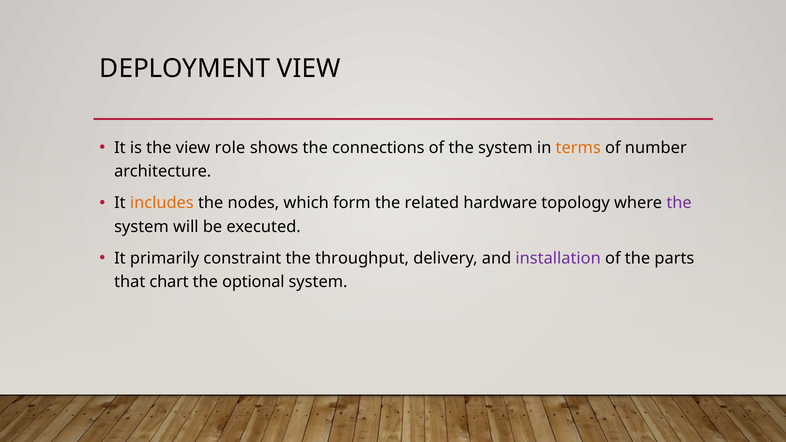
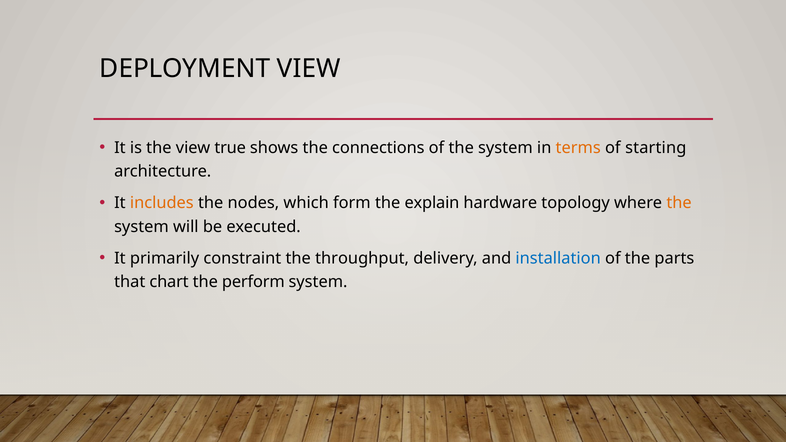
role: role -> true (230, 148)
number: number -> starting (656, 148)
related: related -> explain (432, 203)
the colour: purple -> orange (679, 203)
installation colour: purple -> blue (558, 258)
optional: optional -> perform (253, 282)
